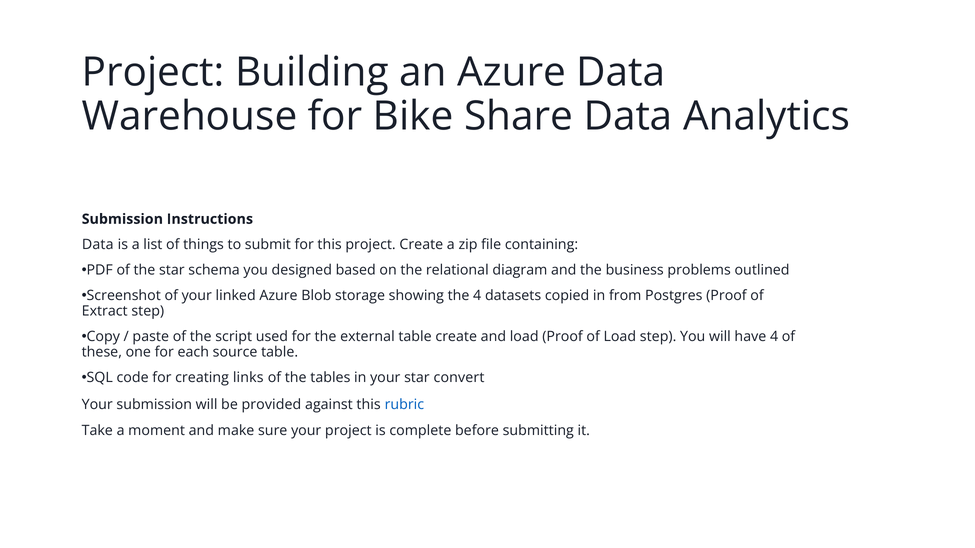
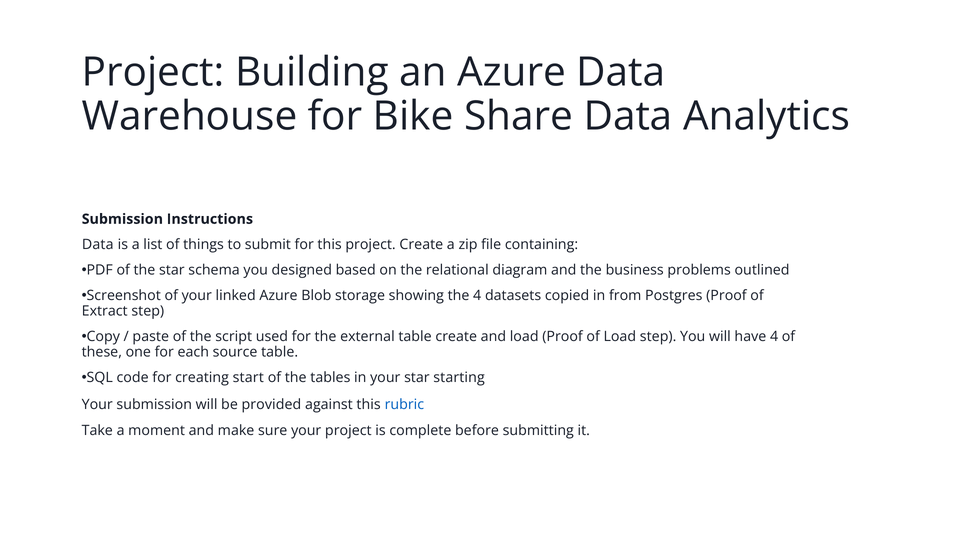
links: links -> start (248, 378)
convert: convert -> starting (459, 378)
